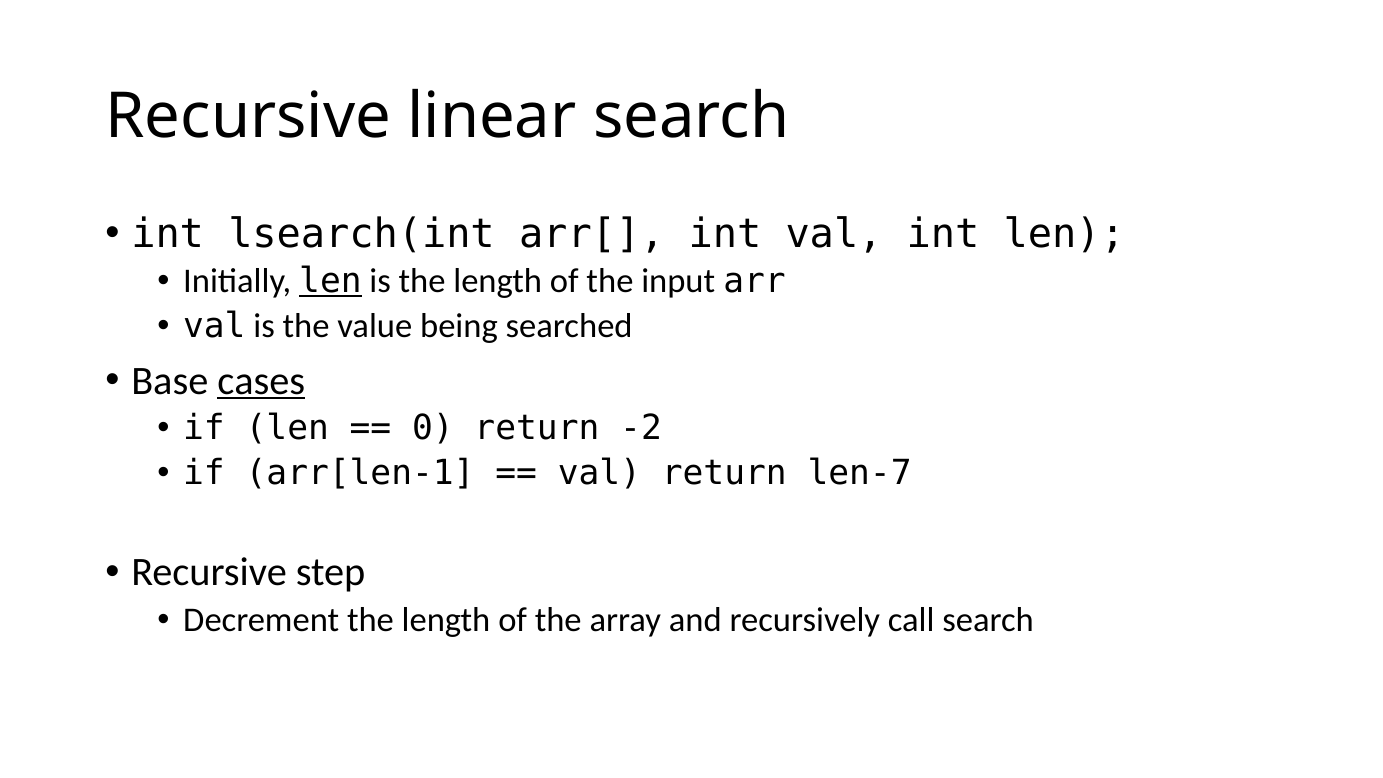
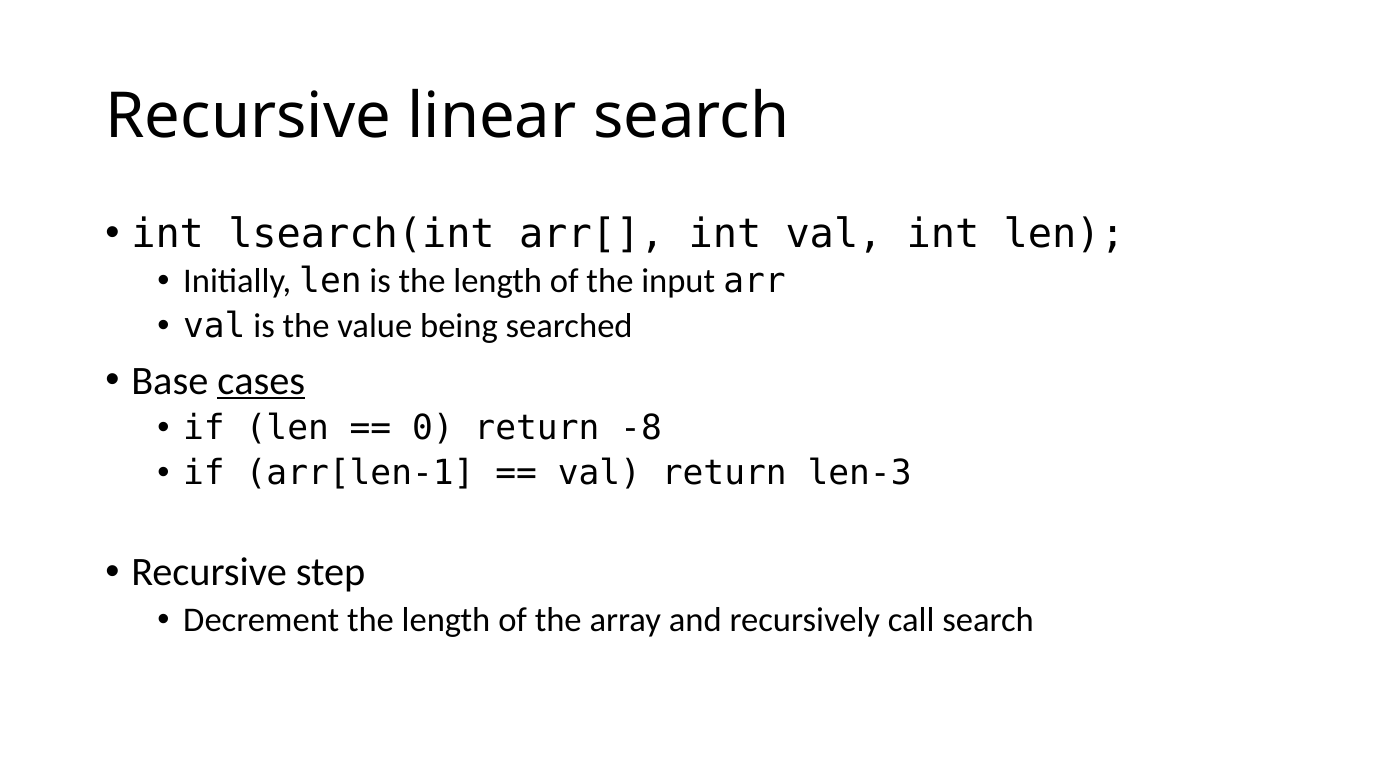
len underline: present -> none (330, 282)
-2: -2 -> -8 (641, 429)
len-7: len-7 -> len-3 (860, 473)
